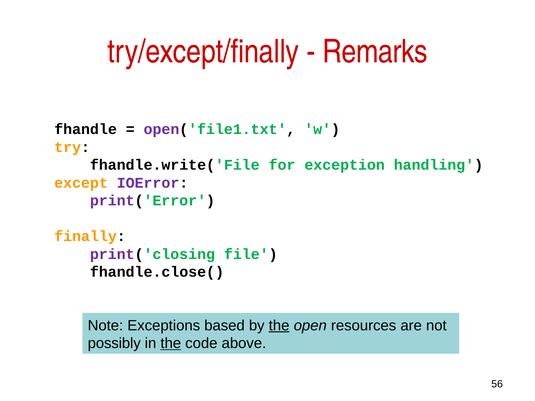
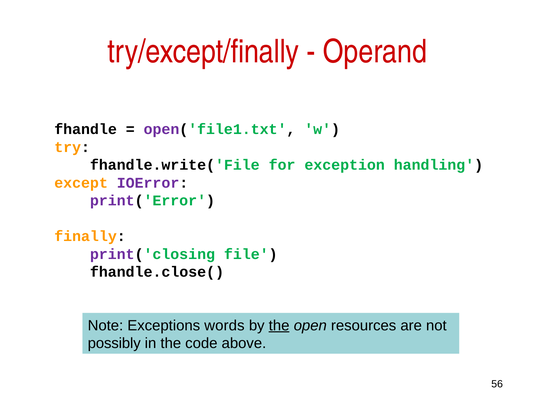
Remarks: Remarks -> Operand (375, 52)
based: based -> words (224, 326)
the underline: present -> none (171, 343)
